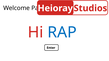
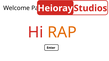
RAP colour: blue -> orange (62, 32)
